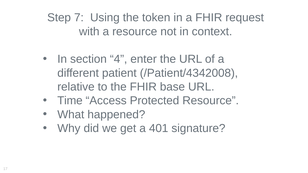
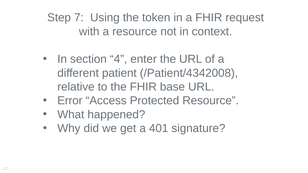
Time: Time -> Error (70, 101)
